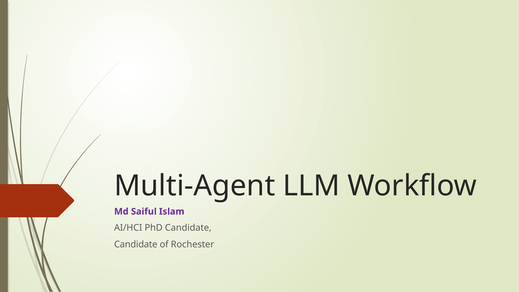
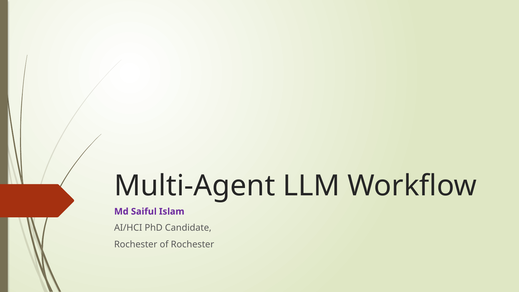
Candidate: Candidate -> Rochester (136, 244)
